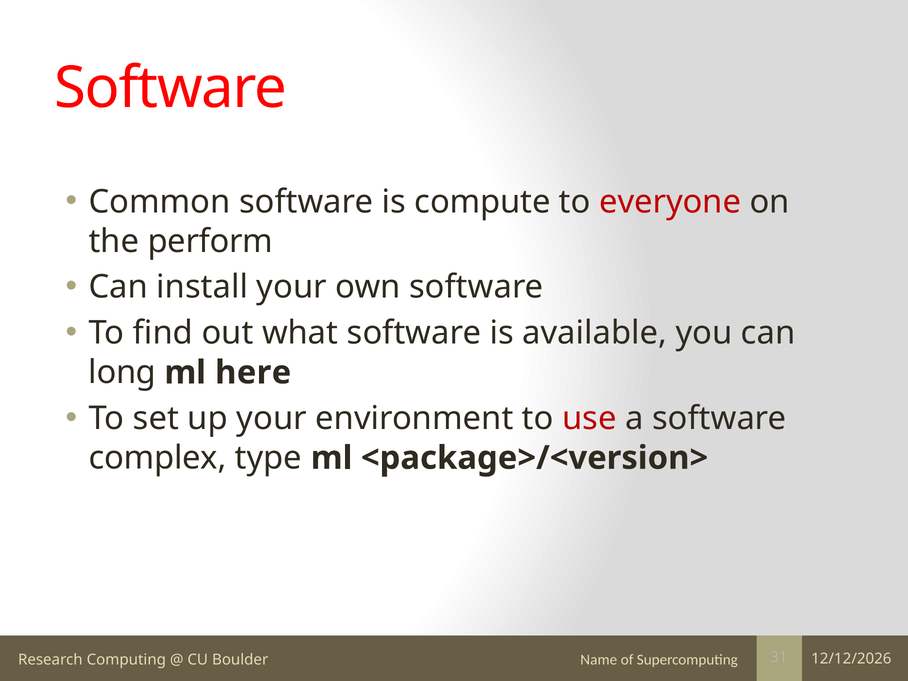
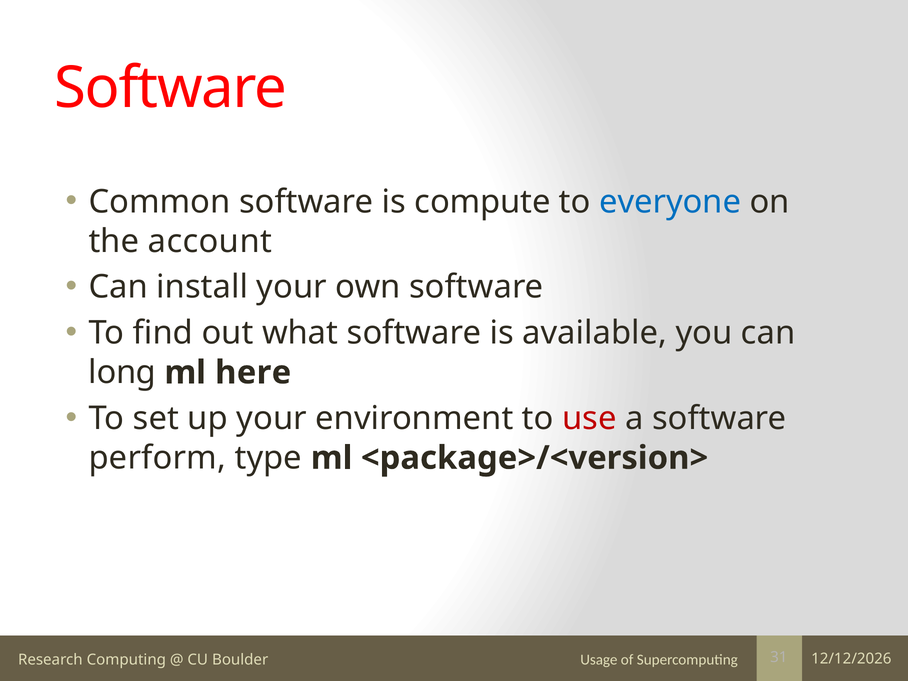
everyone colour: red -> blue (670, 202)
perform: perform -> account (210, 241)
complex: complex -> perform (157, 458)
Name: Name -> Usage (599, 660)
